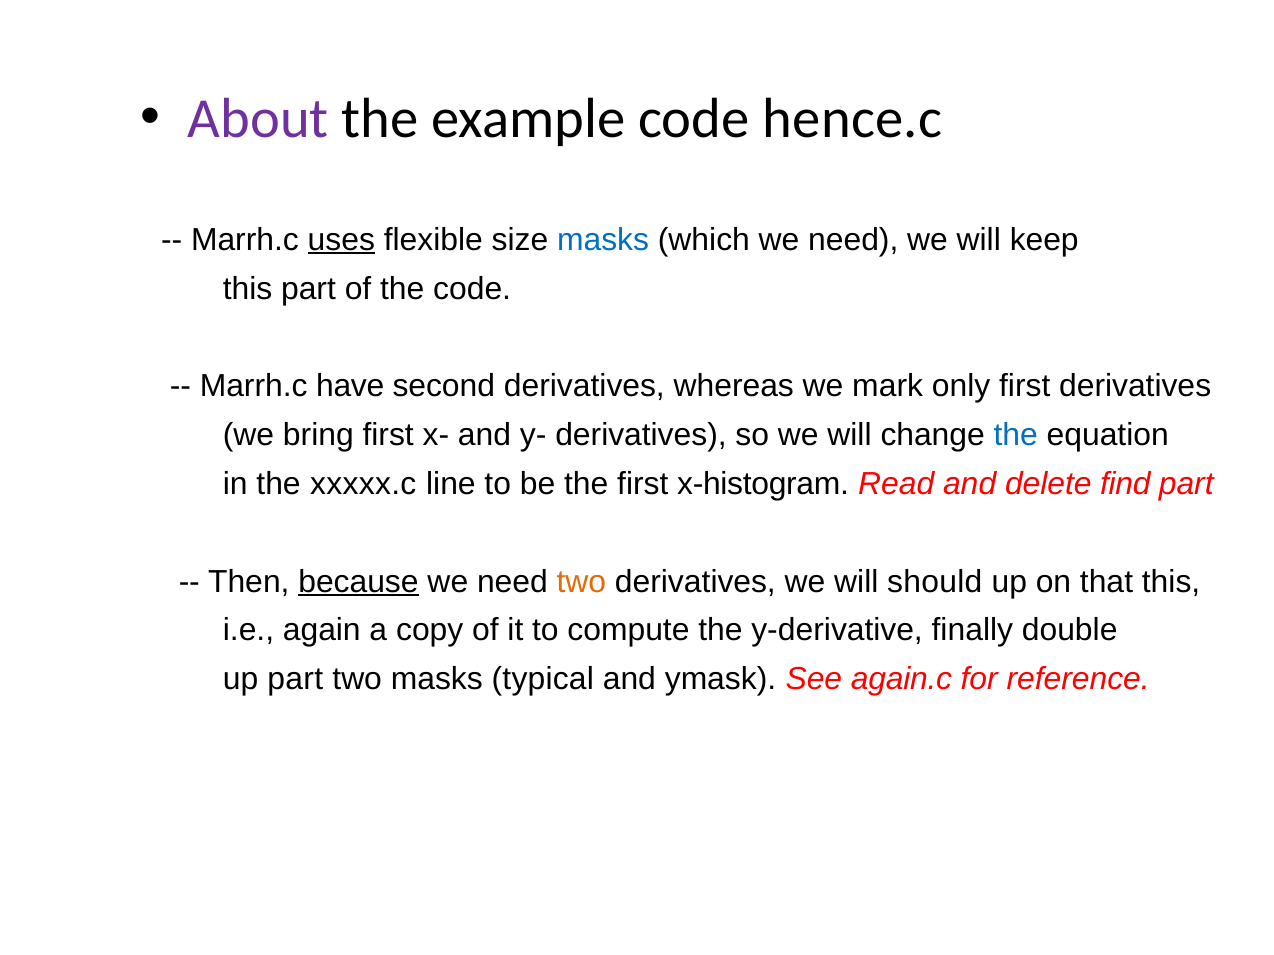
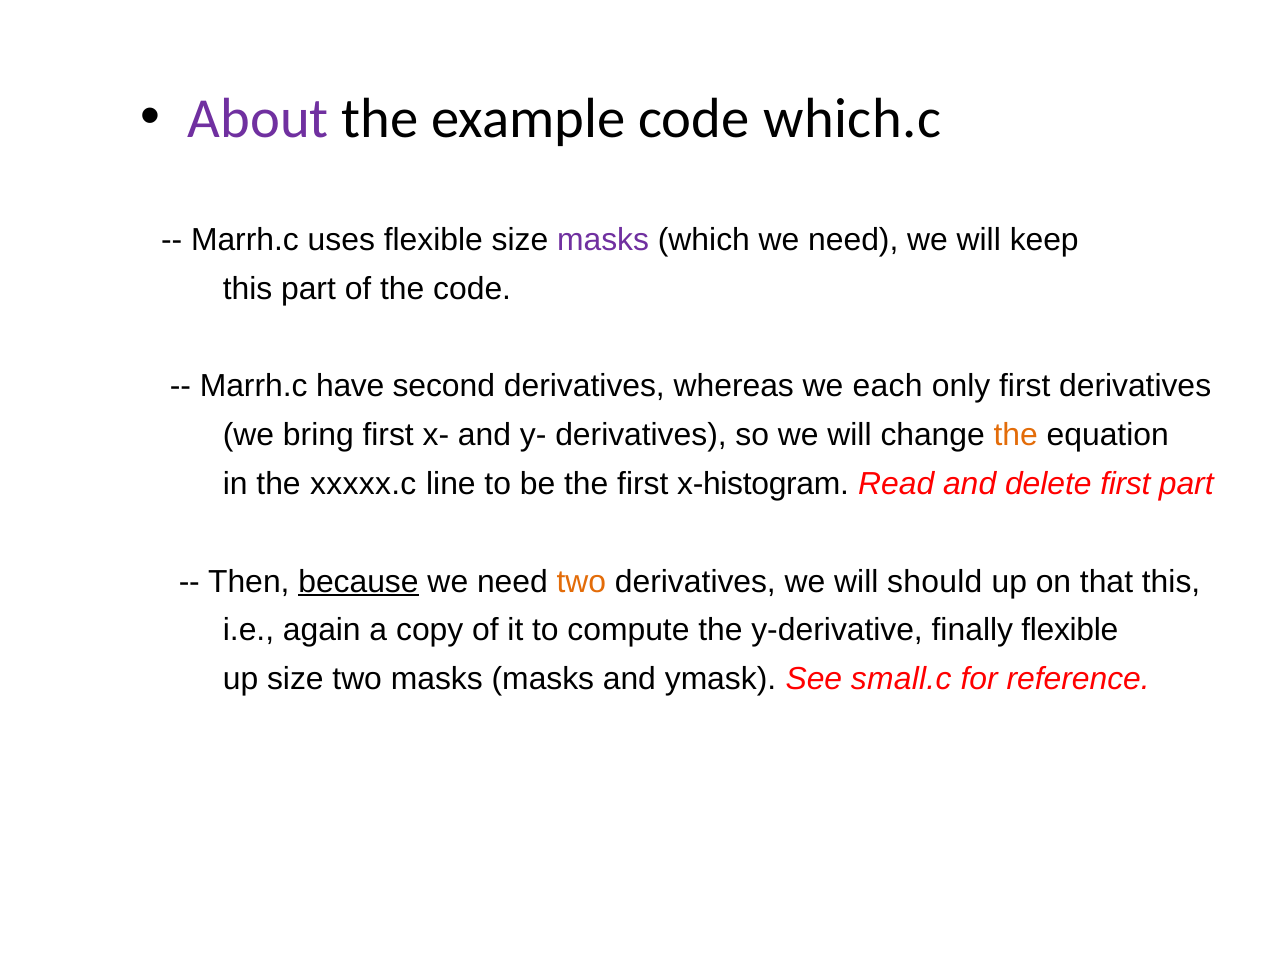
hence.c: hence.c -> which.c (852, 119)
uses underline: present -> none (341, 240)
masks colour: blue -> purple (603, 240)
mark: mark -> each (888, 386)
the colour: blue -> orange (1016, 435)
delete find: find -> first (1125, 484)
finally double: double -> flexible (1070, 631)
up part: part -> size (295, 680)
masks typical: typical -> masks (543, 680)
again.c: again.c -> small.c (901, 680)
